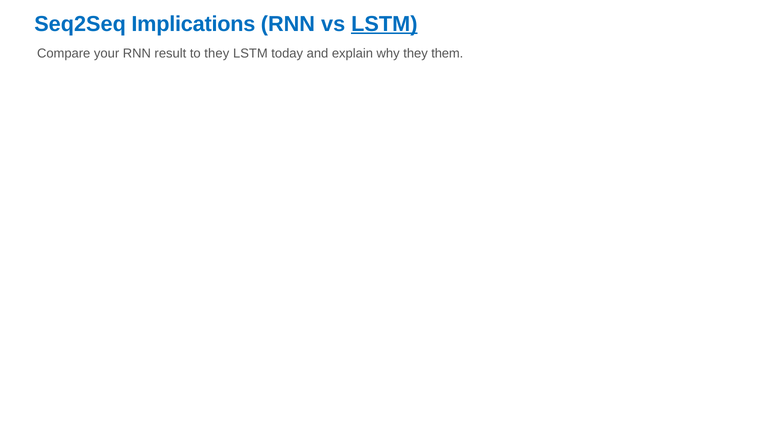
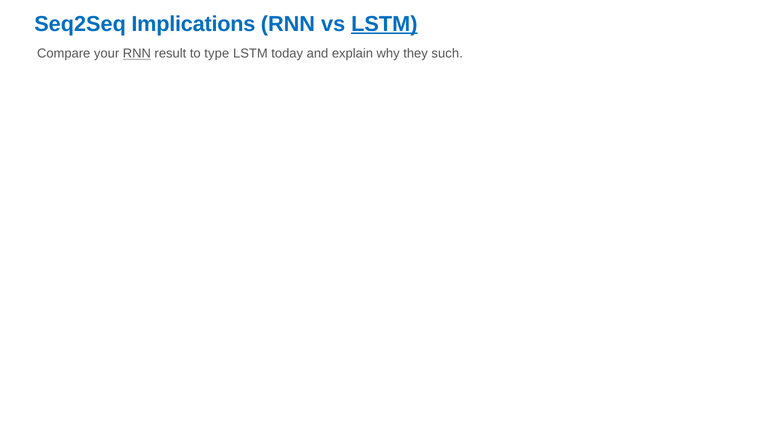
RNN underline: none -> present (137, 54)
to they: they -> type (217, 54)
them: them -> such (447, 54)
